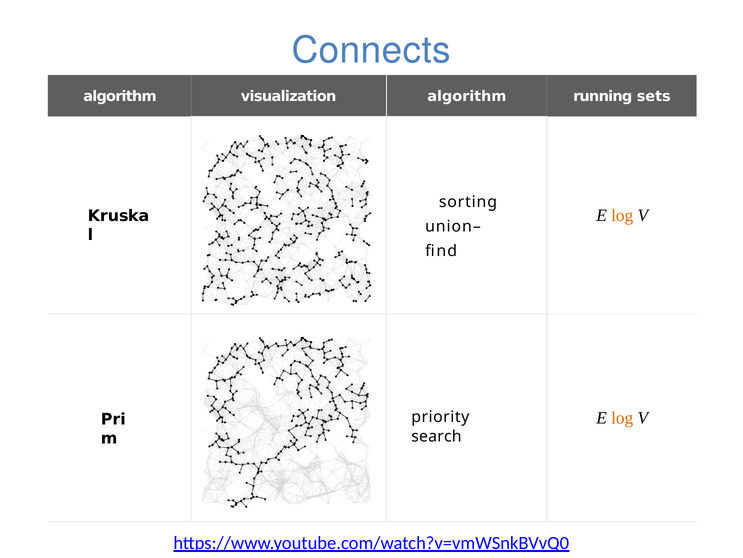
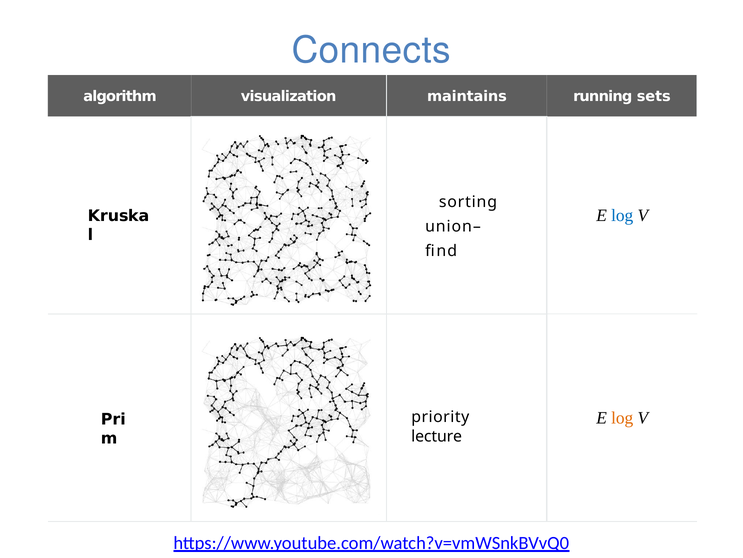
visualization algorithm: algorithm -> maintains (467, 96)
log colour: orange -> blue (622, 215)
search: search -> lecture (437, 436)
